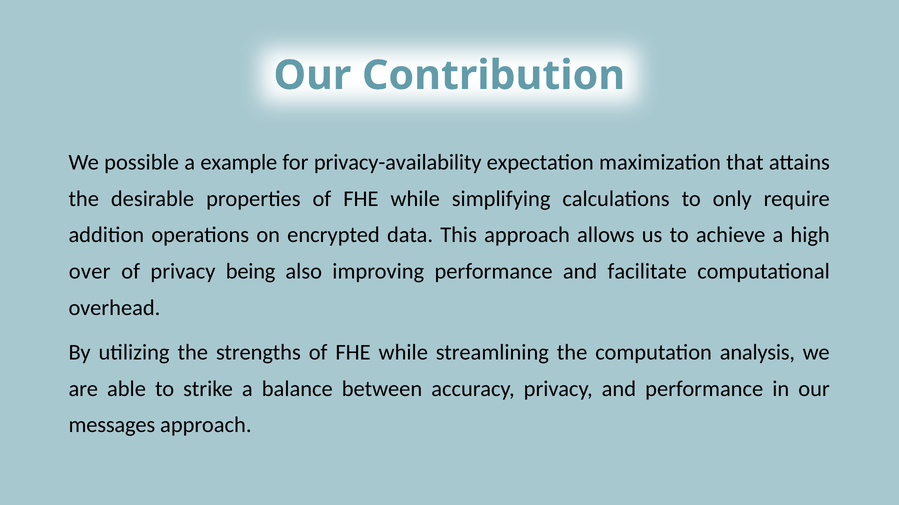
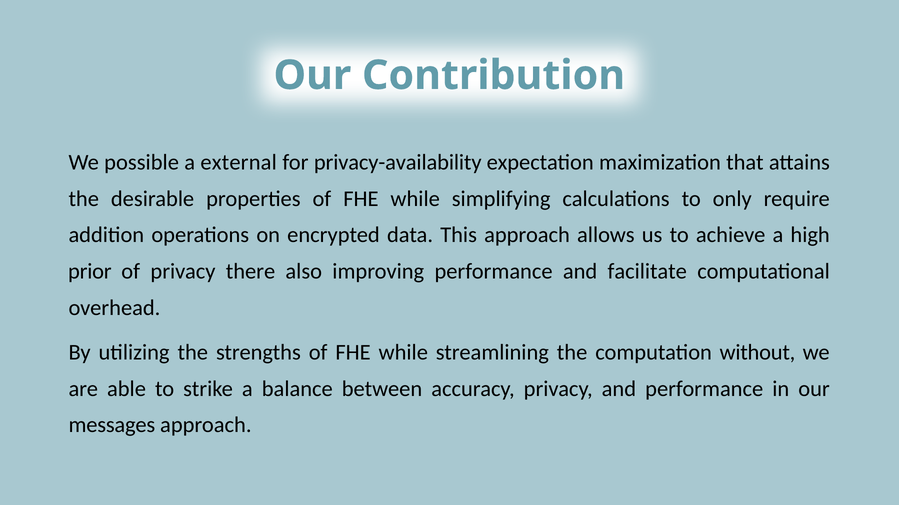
example: example -> external (239, 162)
over: over -> prior (90, 272)
being: being -> there (251, 272)
analysis: analysis -> without (757, 353)
